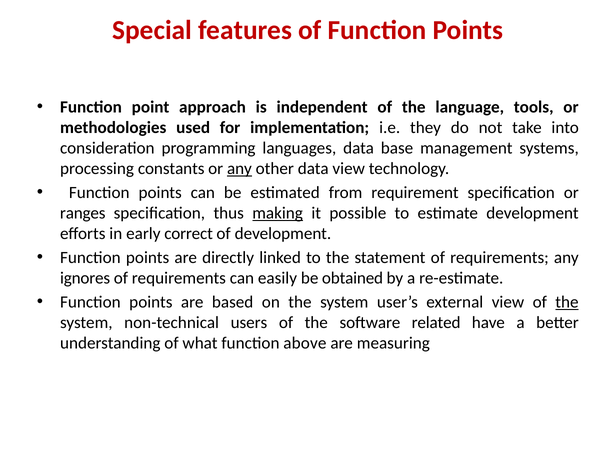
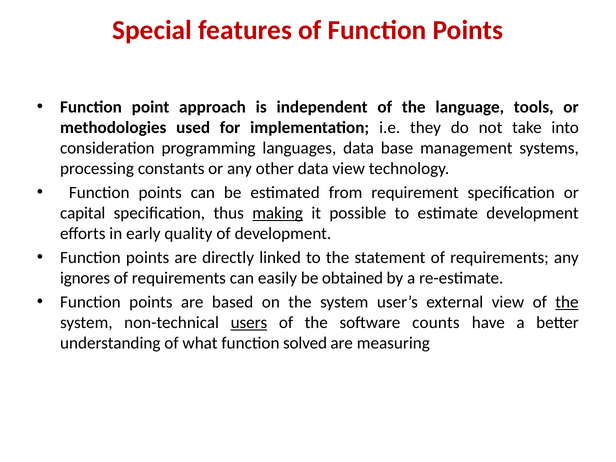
any underline: present -> none (239, 169)
ranges: ranges -> capital (83, 213)
correct: correct -> quality (188, 234)
users underline: none -> present (249, 323)
related: related -> counts (436, 323)
above: above -> solved (305, 343)
